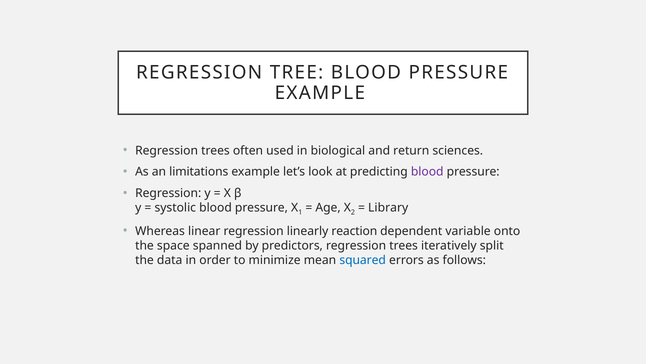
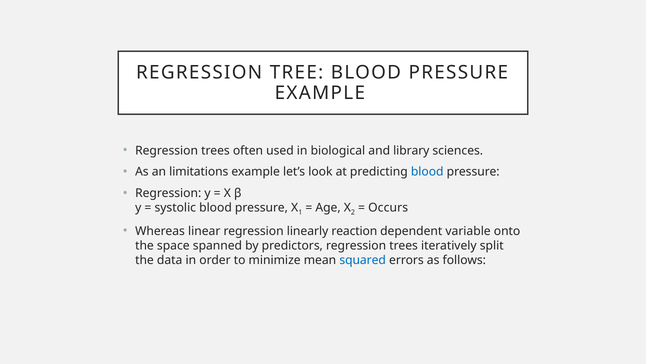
return: return -> library (411, 150)
blood colour: purple -> blue (427, 172)
Library: Library -> Occurs (388, 207)
